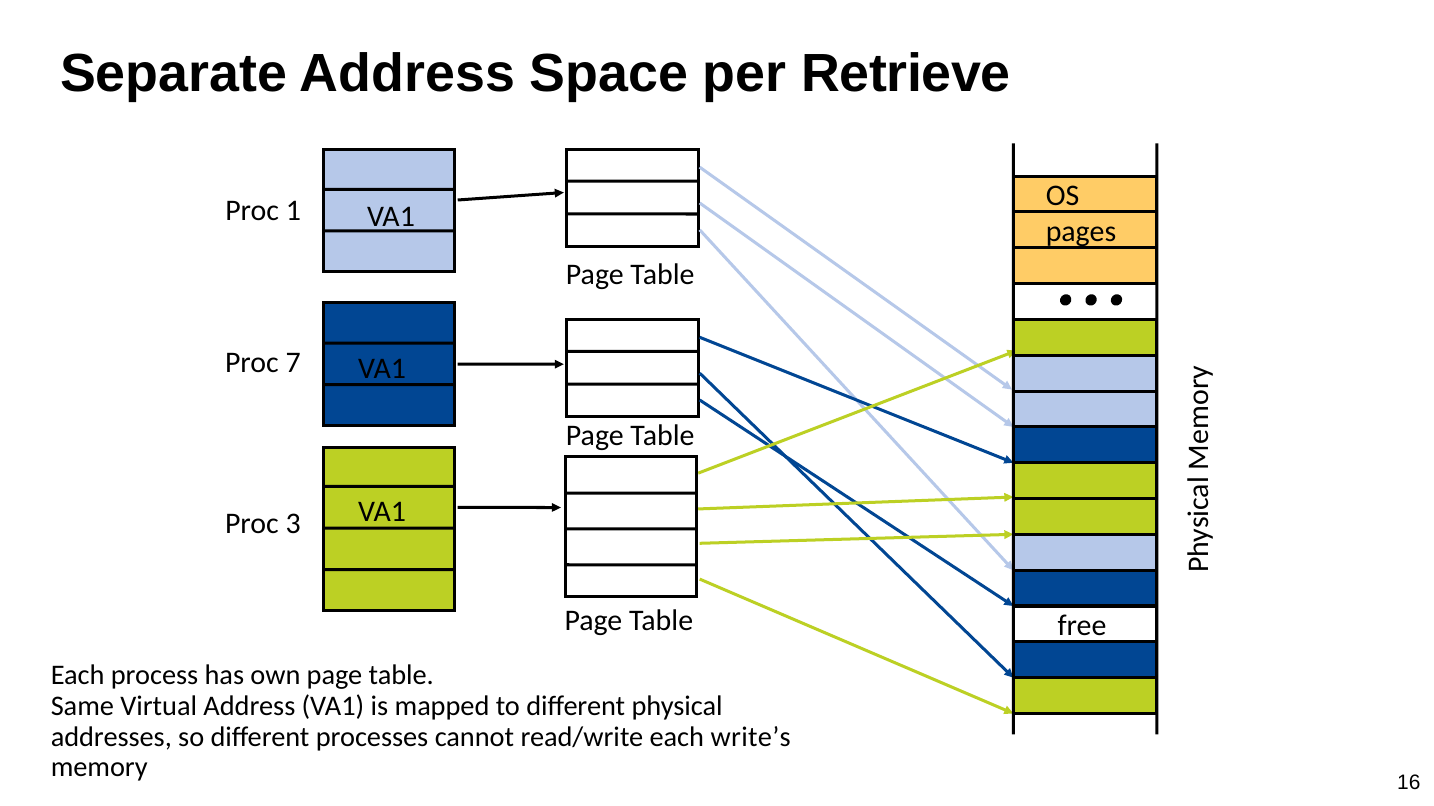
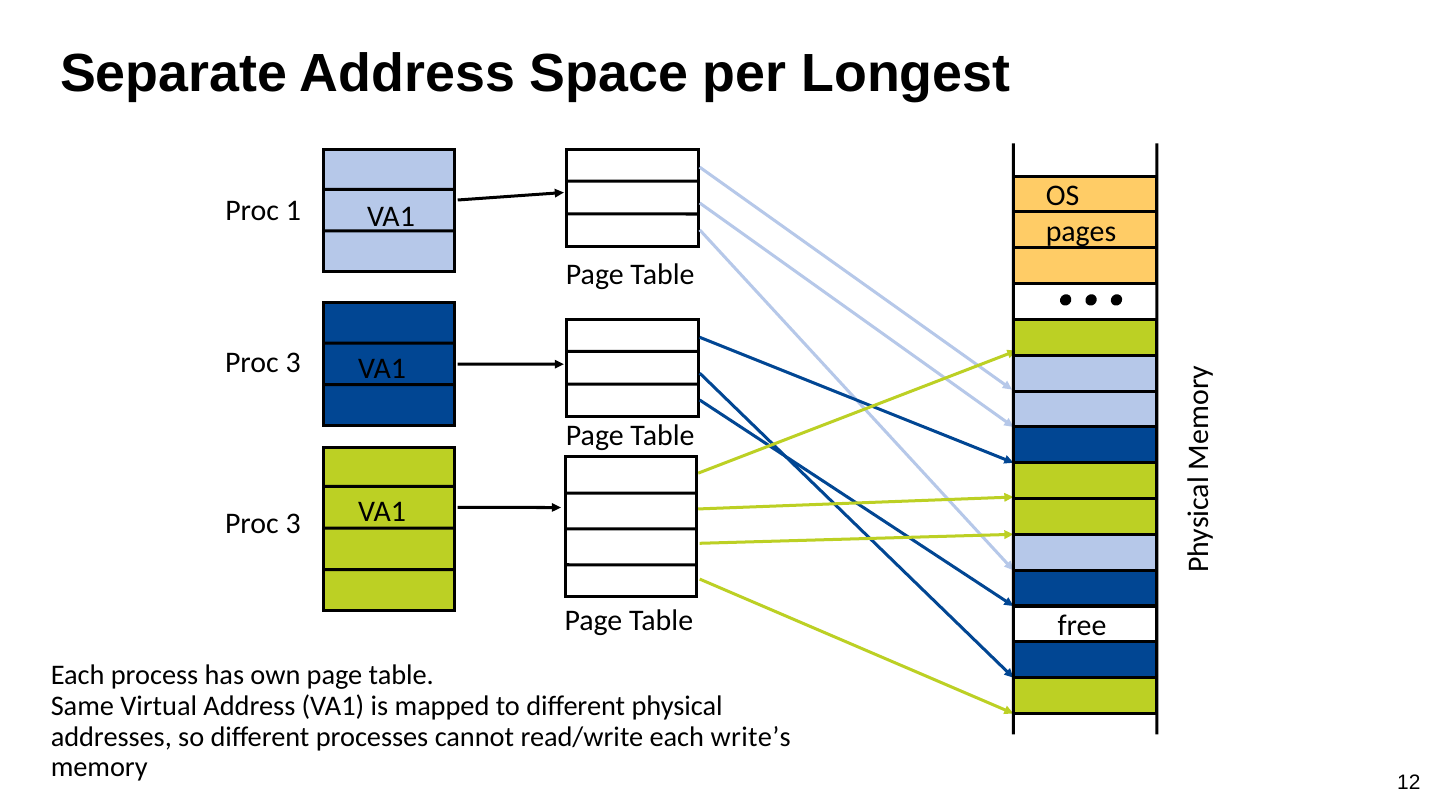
Retrieve: Retrieve -> Longest (906, 74)
7: 7 -> 3 (293, 363)
16: 16 -> 12 (1409, 783)
